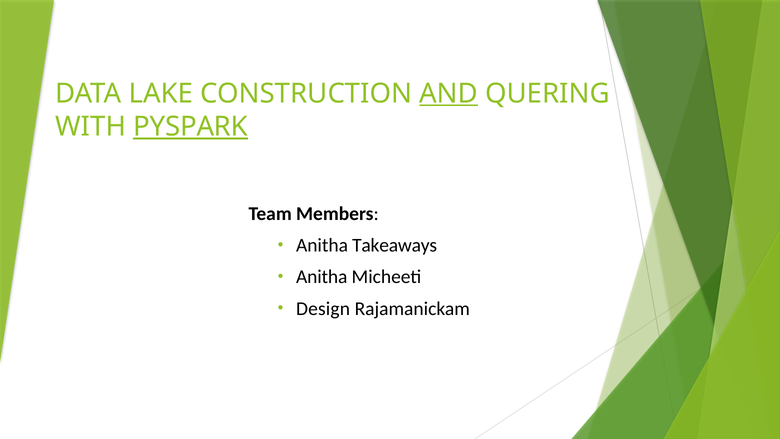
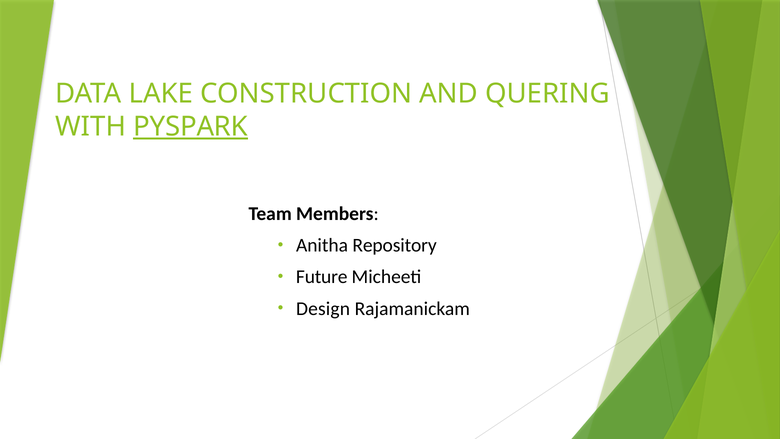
AND underline: present -> none (449, 93)
Takeaways: Takeaways -> Repository (395, 245)
Anitha: Anitha -> Future (322, 277)
